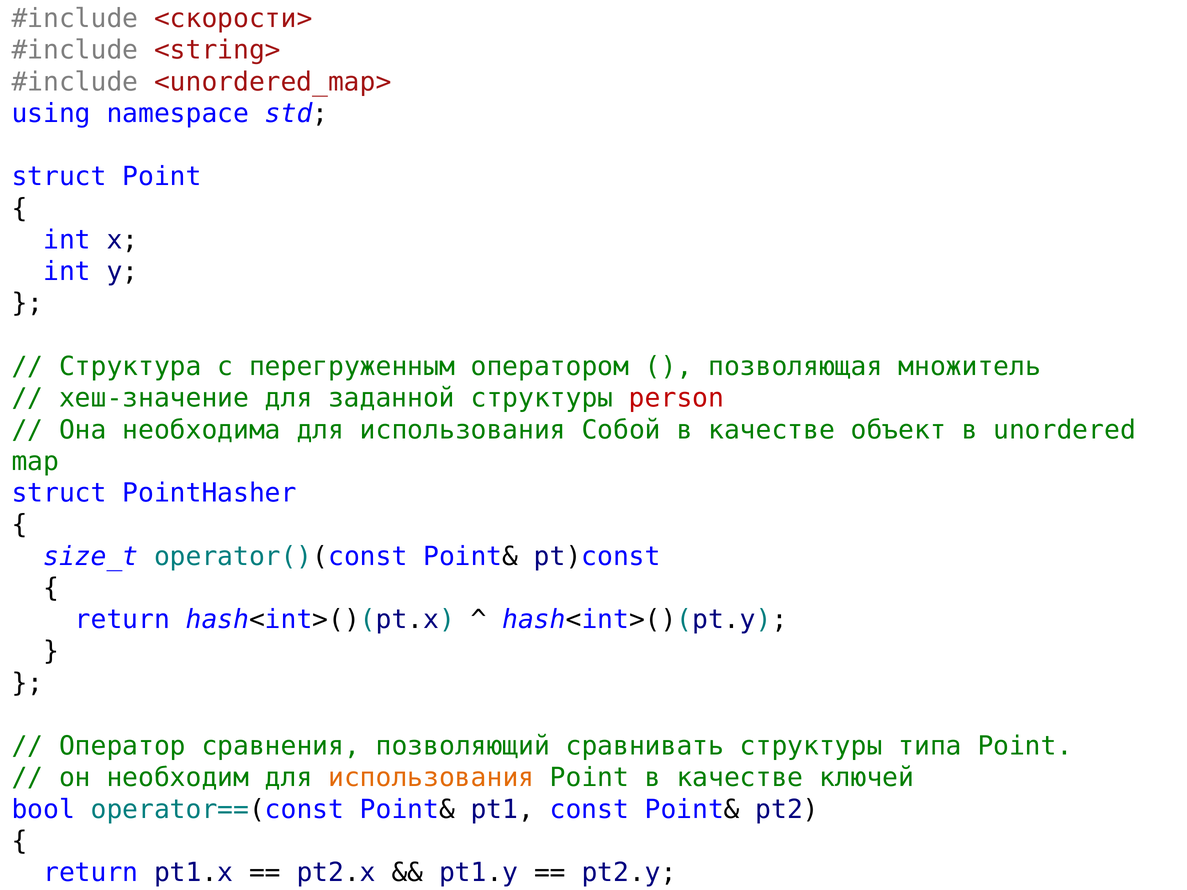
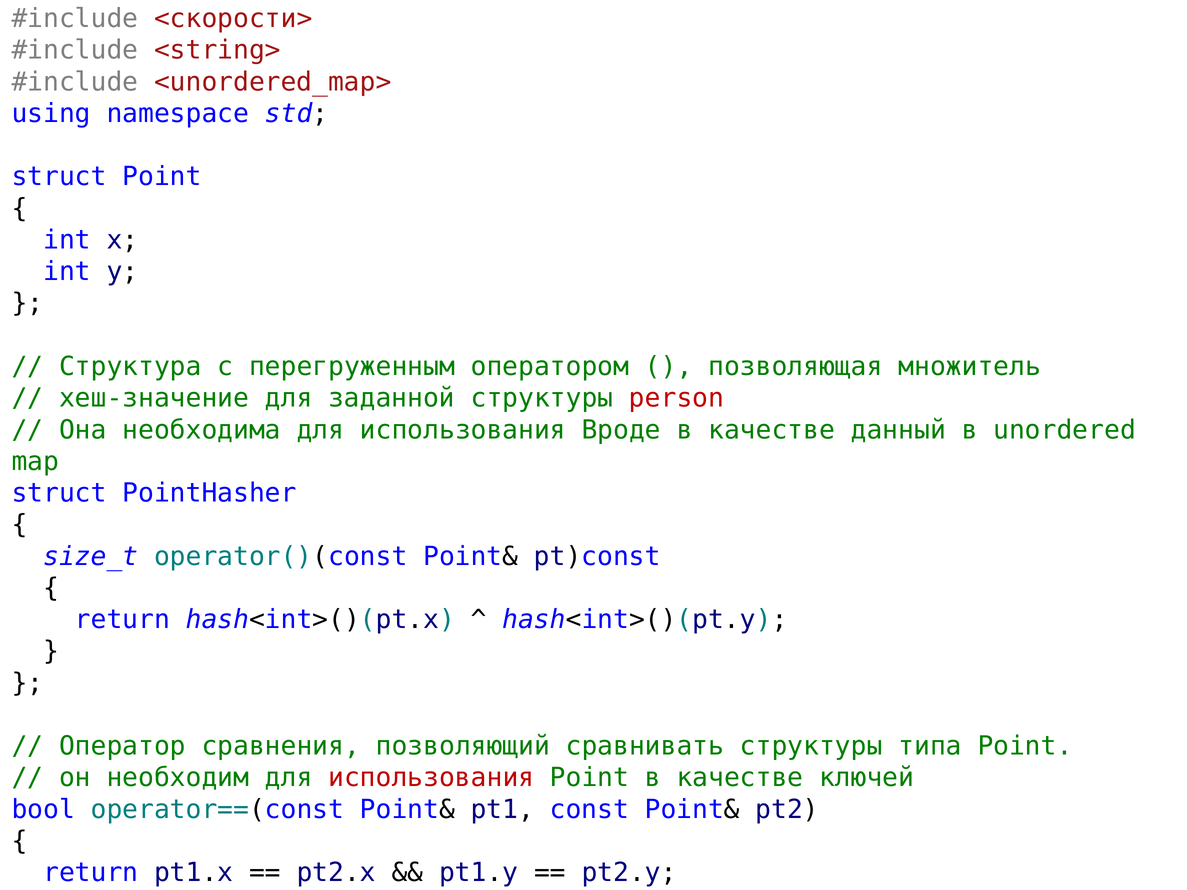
Собой: Собой -> Вроде (621, 430)
объект: объект -> данный (898, 430)
использования colour: orange -> red (431, 778)
